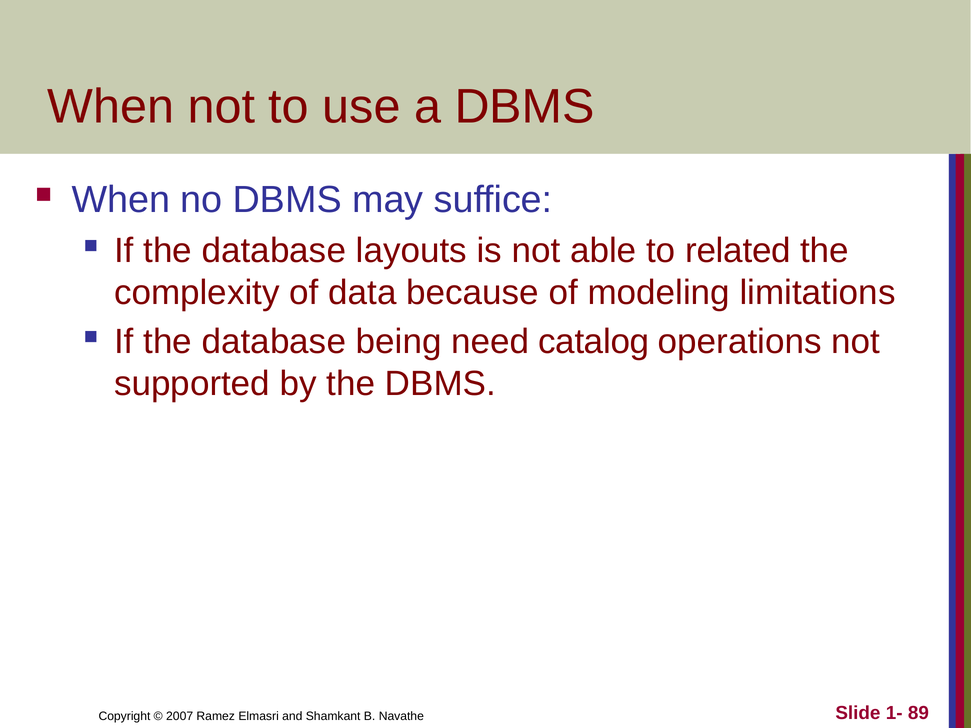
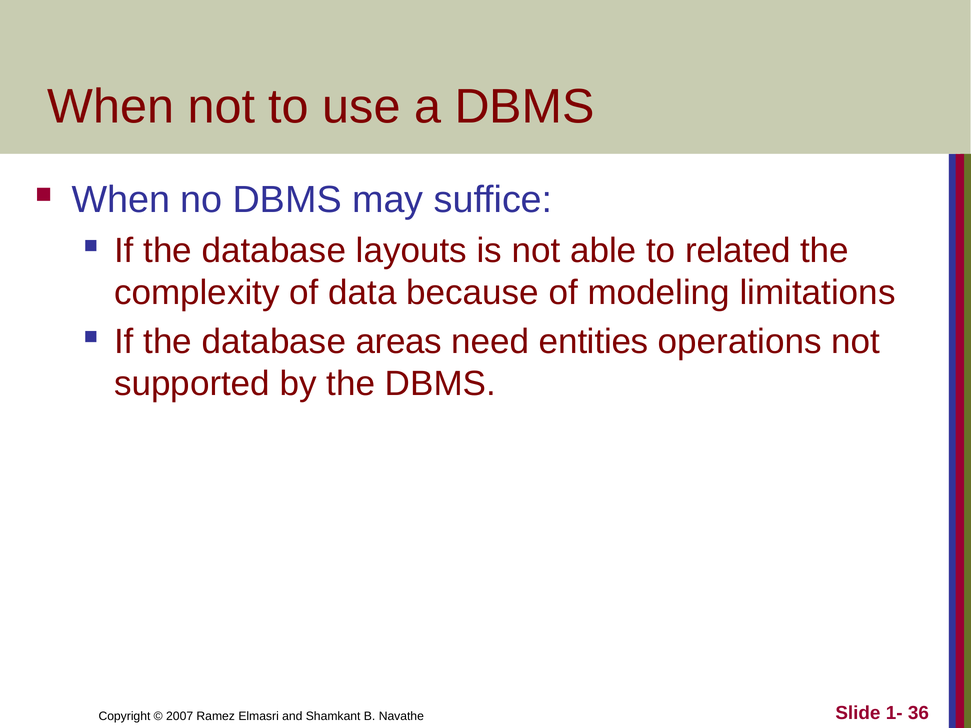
being: being -> areas (399, 342)
catalog: catalog -> entities (594, 342)
89: 89 -> 36 (918, 713)
